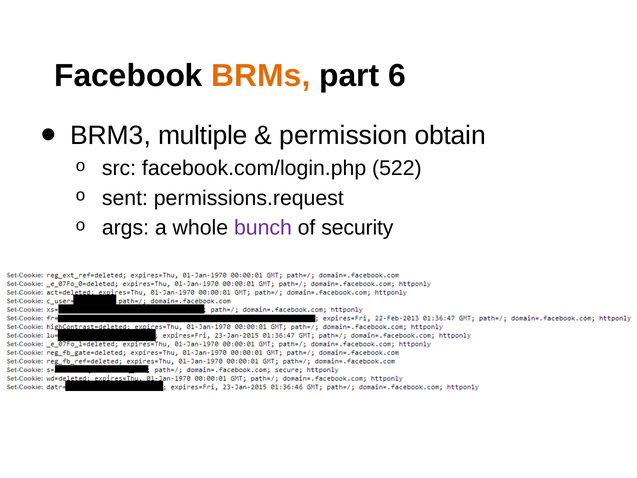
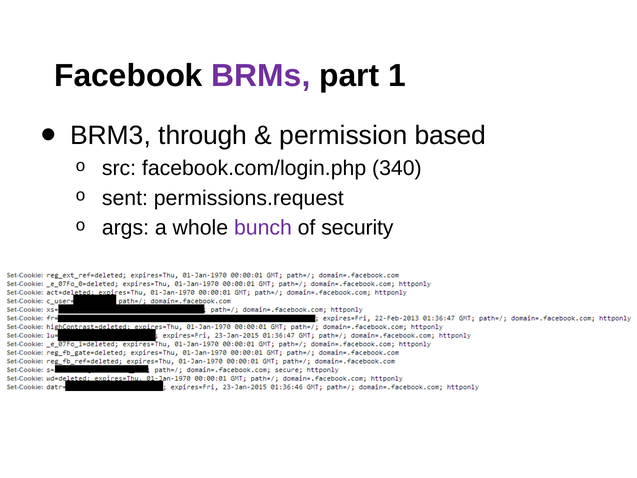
BRMs colour: orange -> purple (261, 75)
6: 6 -> 1 (397, 75)
multiple: multiple -> through (203, 136)
obtain: obtain -> based (450, 136)
522: 522 -> 340 (397, 168)
